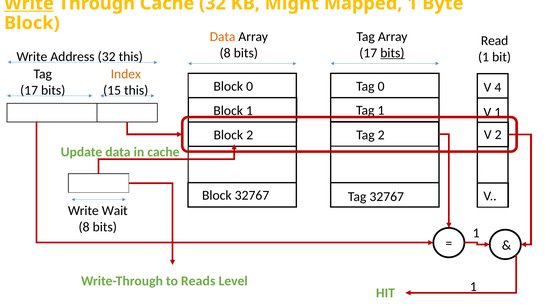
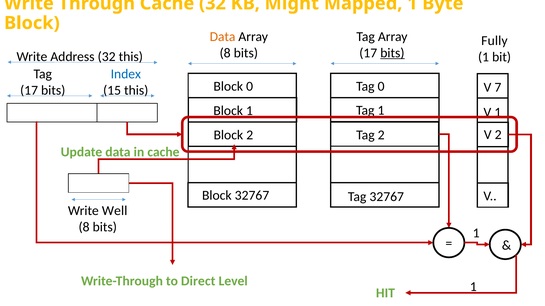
Write underline: present -> none (29, 3)
Read: Read -> Fully (494, 41)
Index colour: orange -> blue (126, 74)
4: 4 -> 7 (498, 88)
Wait: Wait -> Well (115, 211)
Reads: Reads -> Direct (198, 282)
